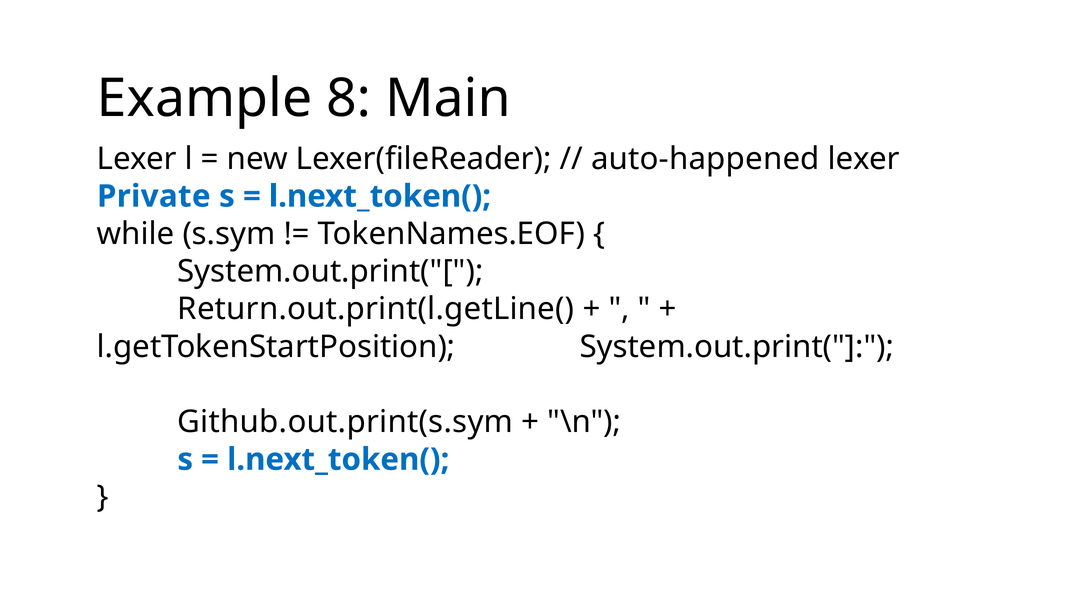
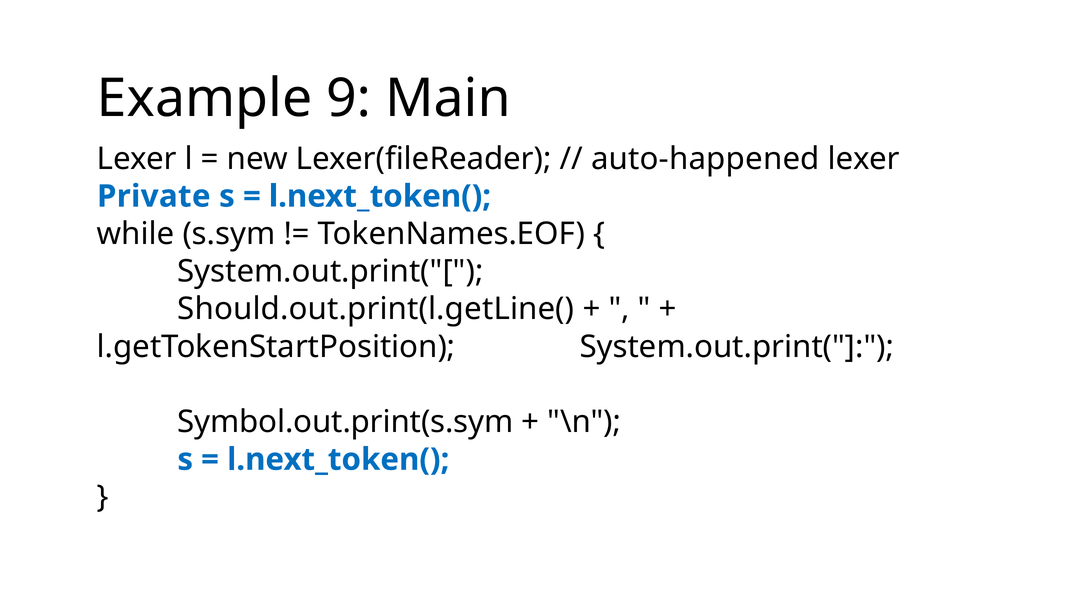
8: 8 -> 9 (349, 99)
Return.out.print(l.getLine(: Return.out.print(l.getLine( -> Should.out.print(l.getLine( (376, 309)
Github.out.print(s.sym: Github.out.print(s.sym -> Symbol.out.print(s.sym (345, 422)
